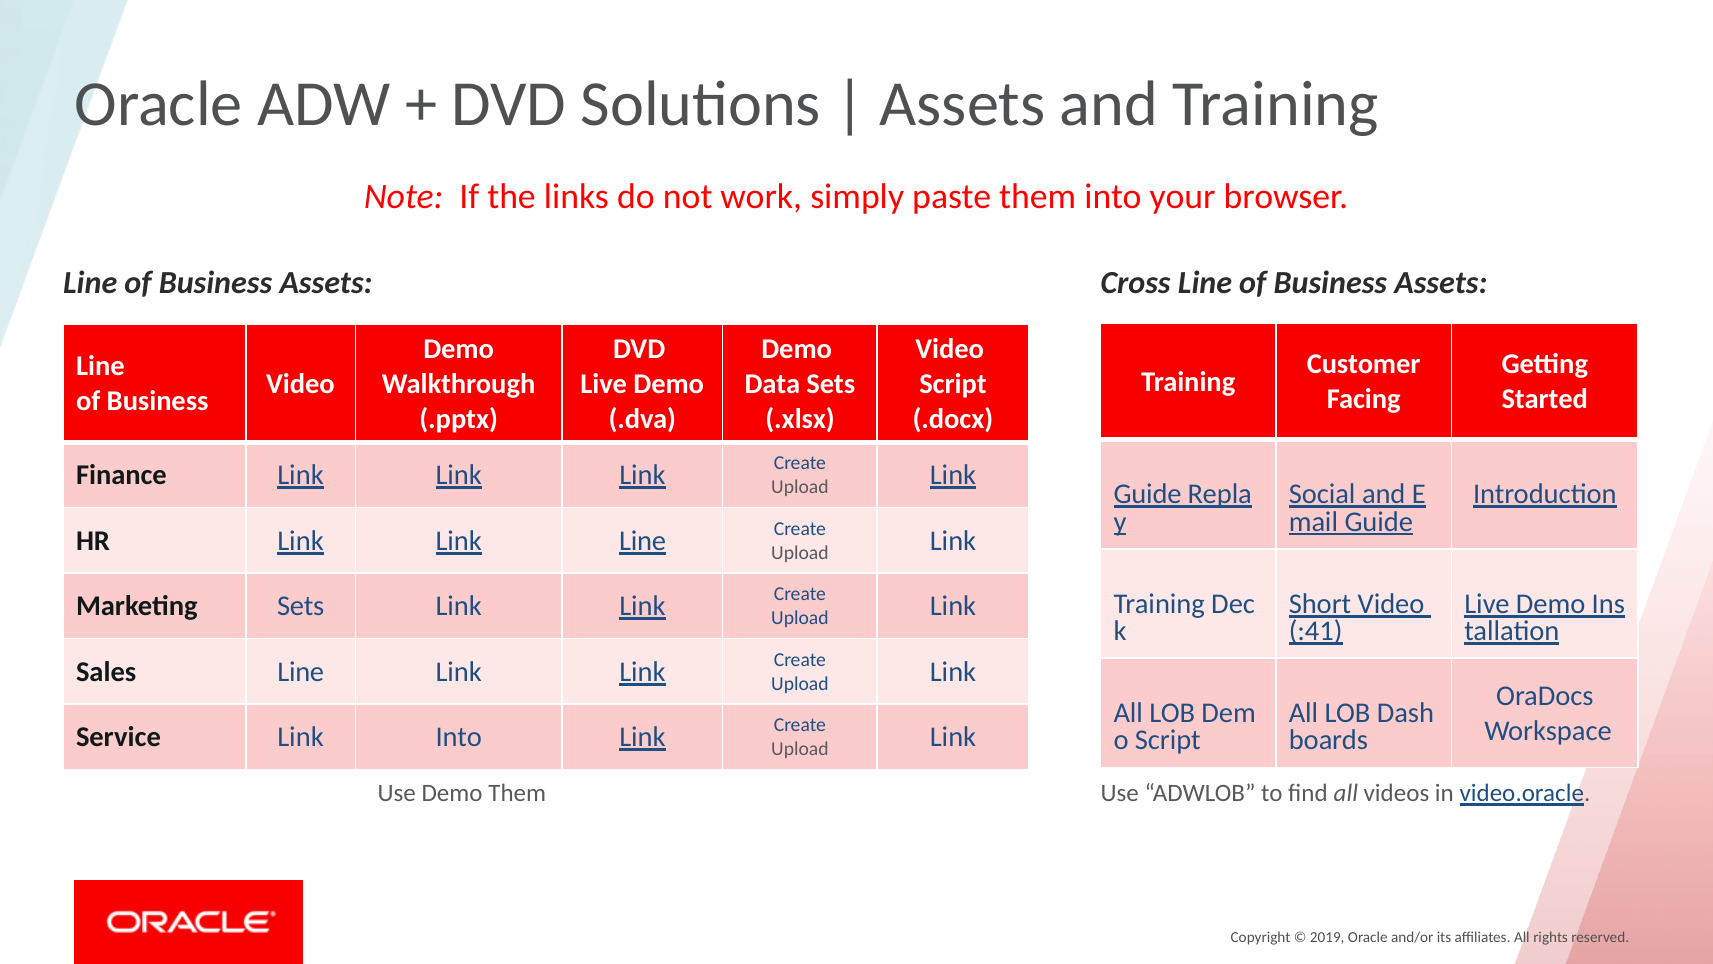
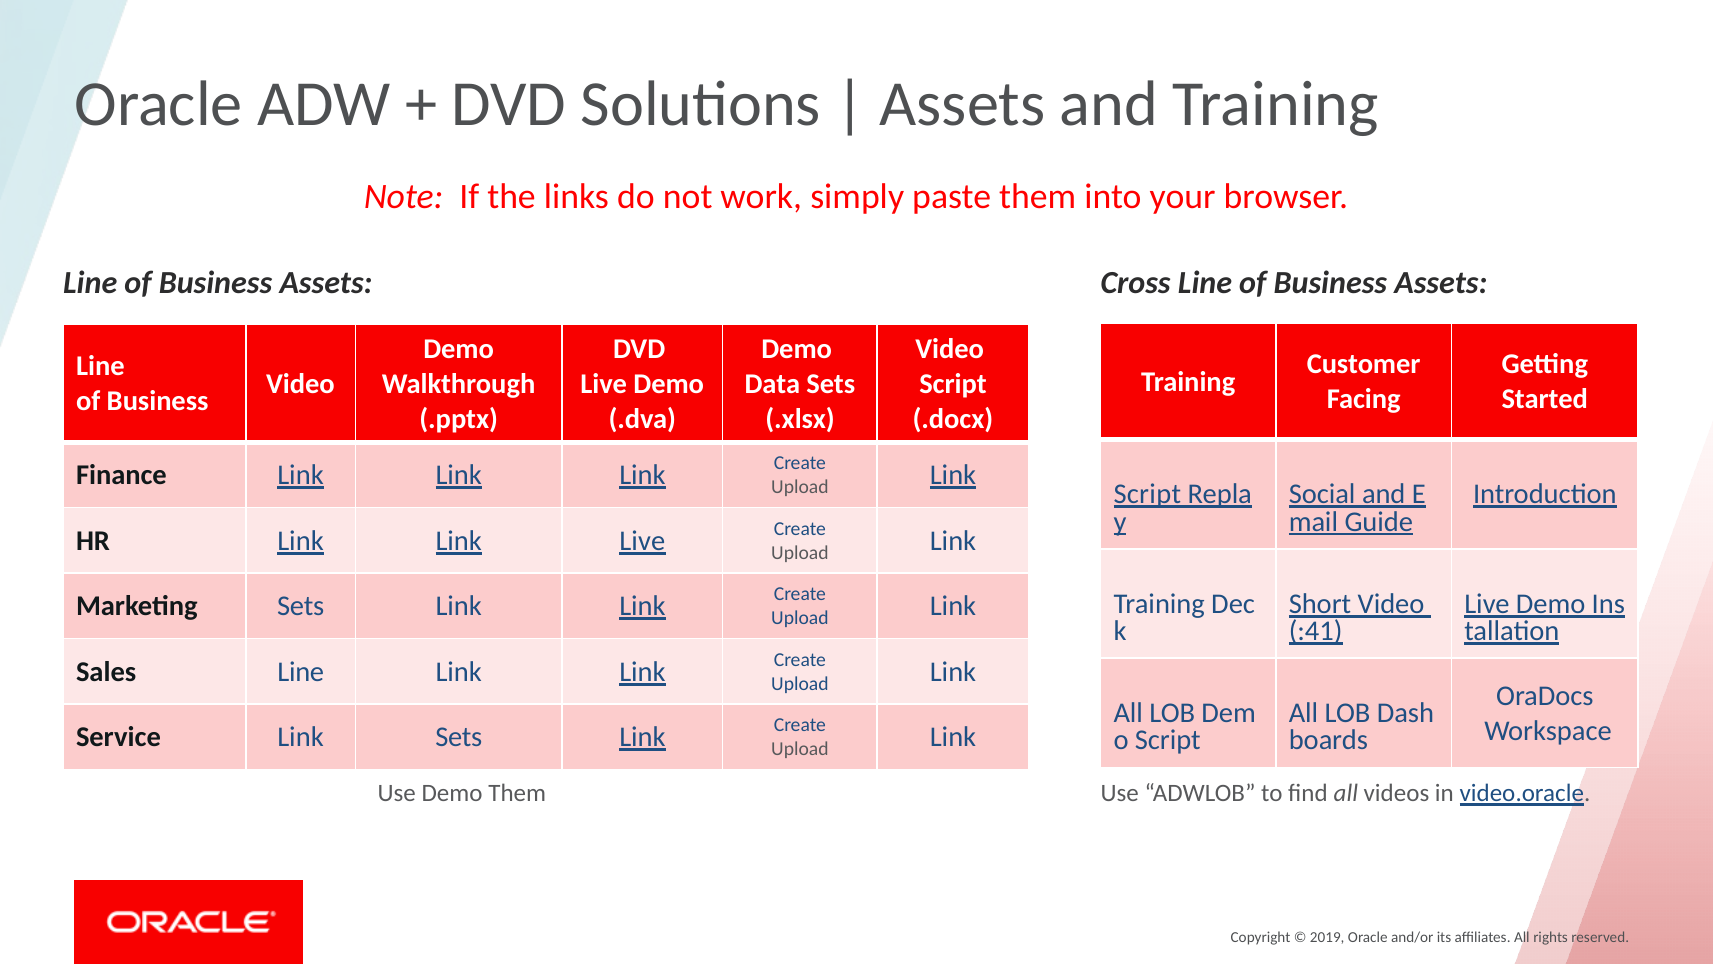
Guide: Guide -> Script (1147, 494)
Link Line: Line -> Live (642, 541)
Link Into: Into -> Sets (459, 737)
